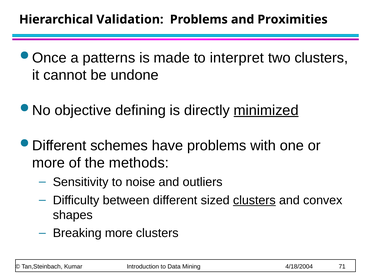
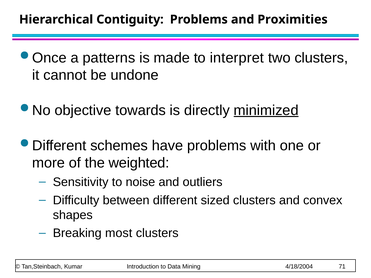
Validation: Validation -> Contiguity (130, 19)
defining: defining -> towards (141, 110)
methods: methods -> weighted (139, 163)
clusters underline: present -> none (254, 200)
Breaking more: more -> most (119, 233)
